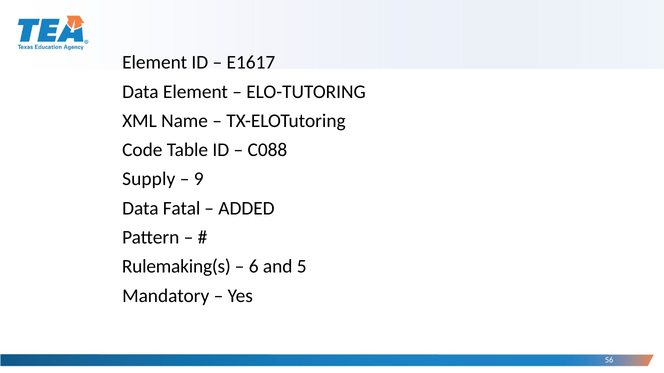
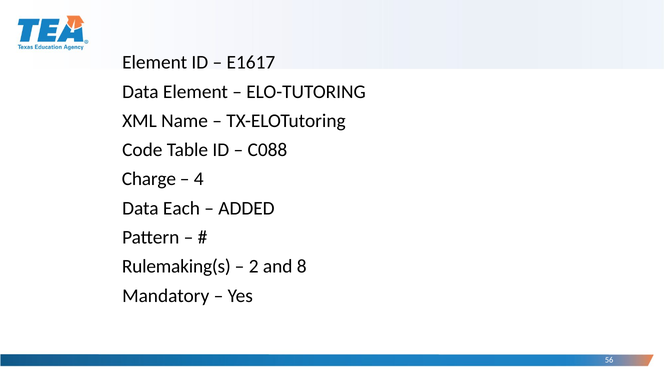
Supply: Supply -> Charge (149, 179)
9: 9 -> 4 (199, 179)
Fatal: Fatal -> Each (181, 209)
6: 6 -> 2 (254, 267)
5: 5 -> 8 (302, 267)
